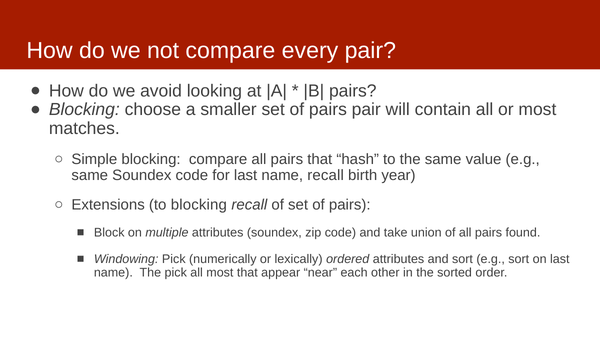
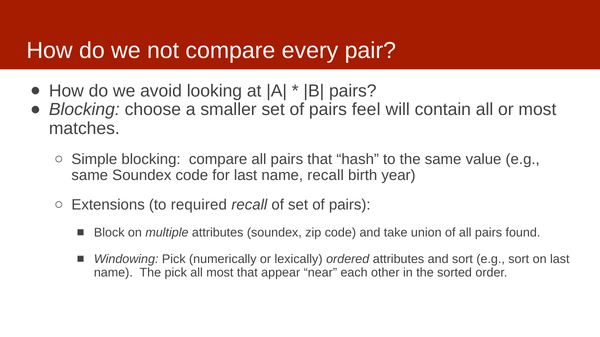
pairs pair: pair -> feel (366, 110)
to blocking: blocking -> required (199, 205)
